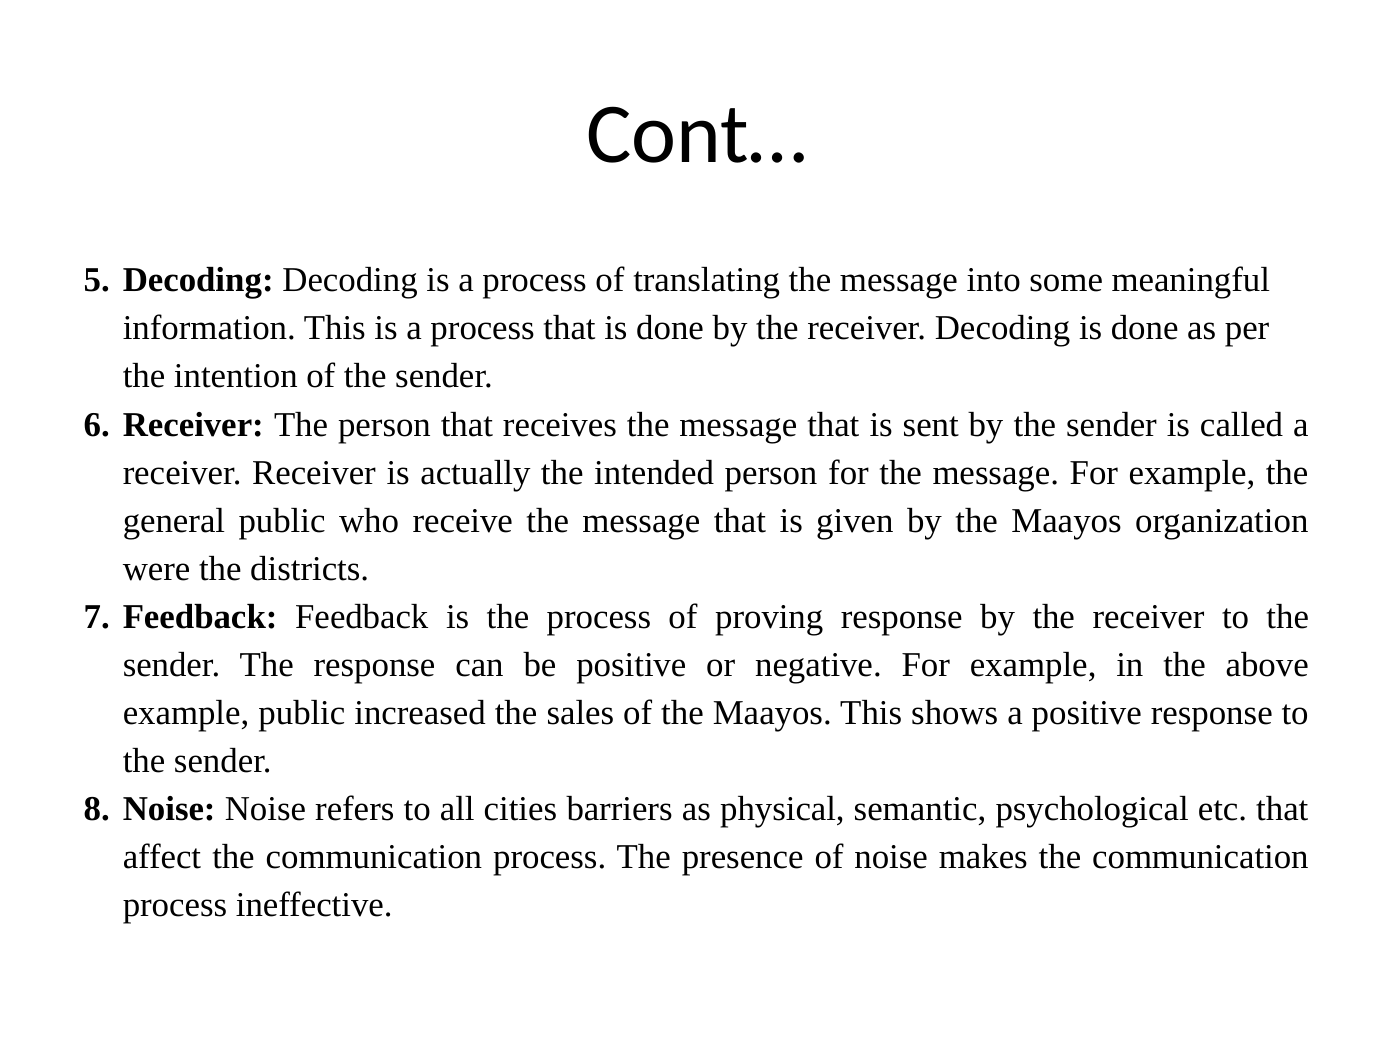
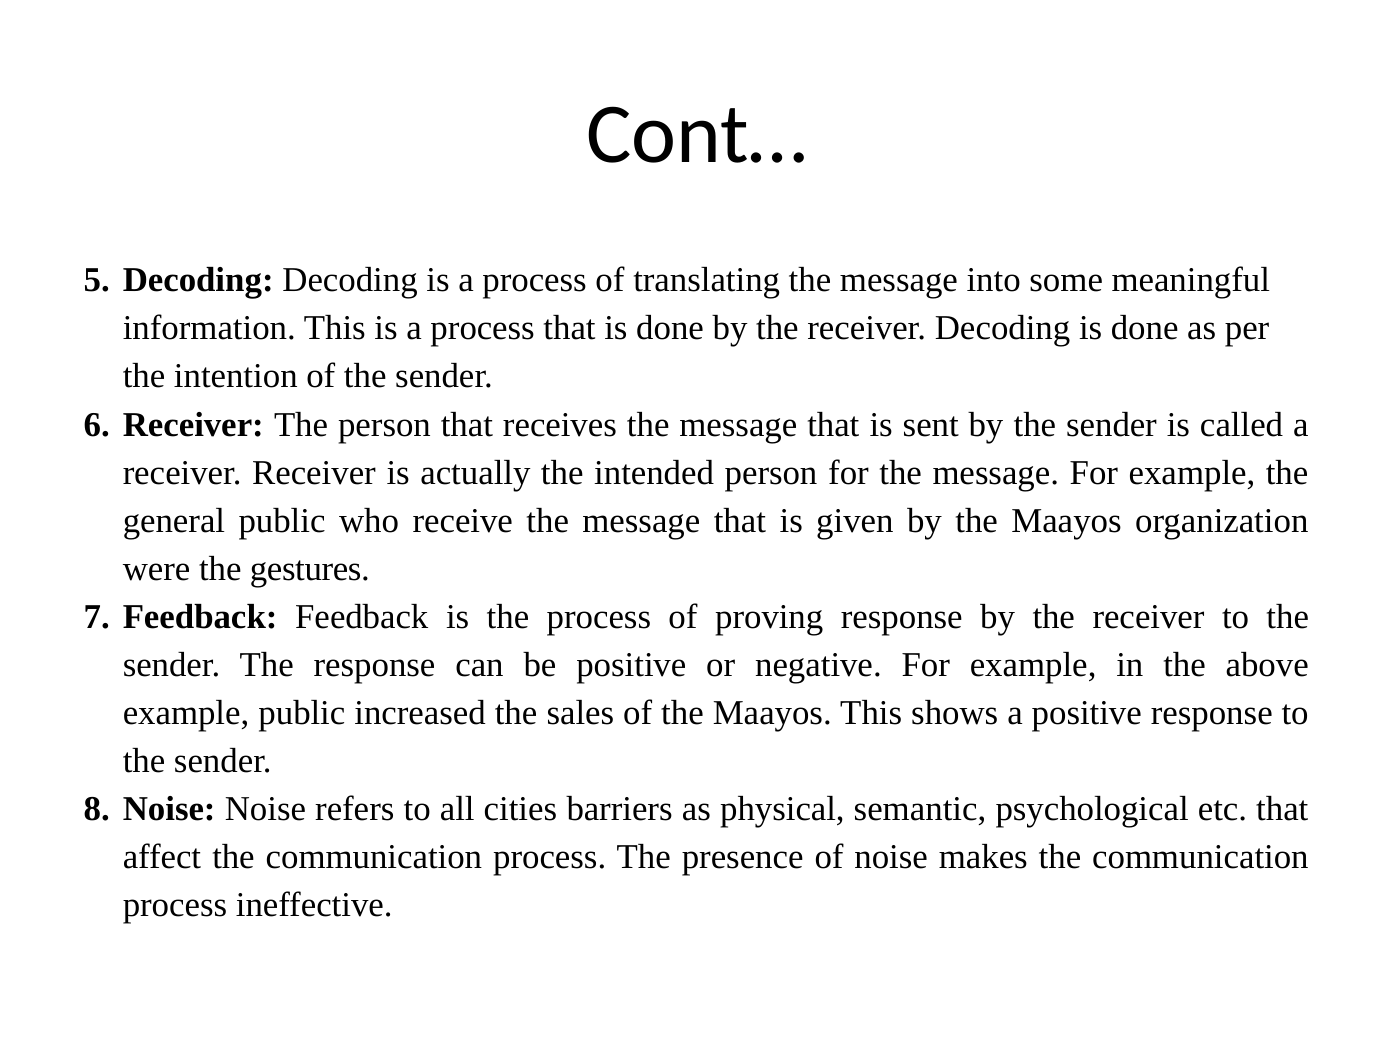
districts: districts -> gestures (310, 569)
